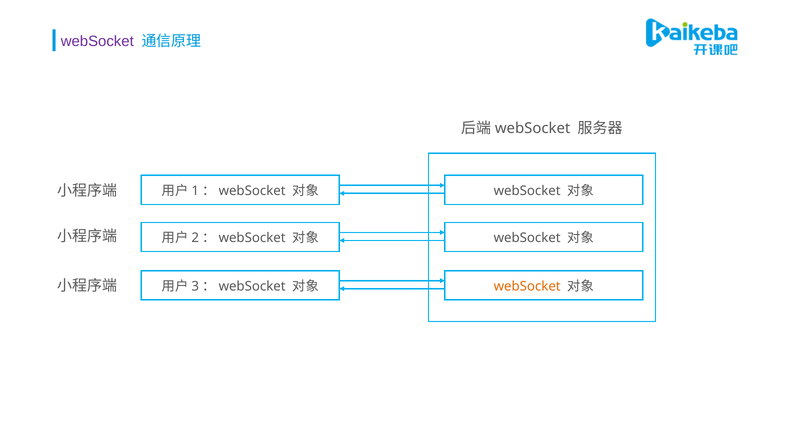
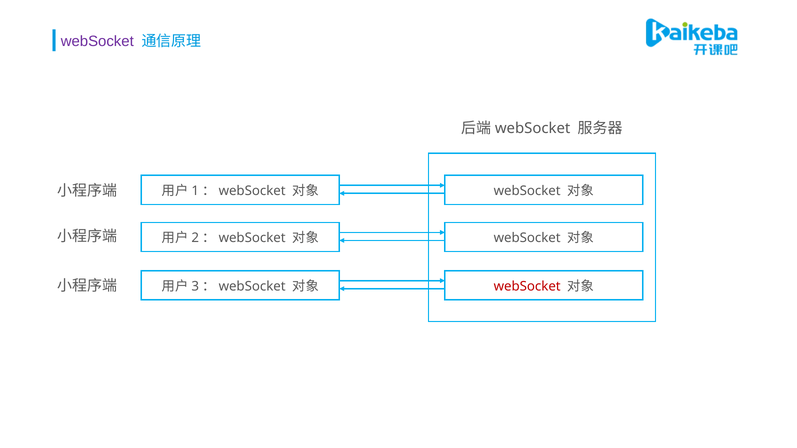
webSocket colour: orange -> red (527, 286)
